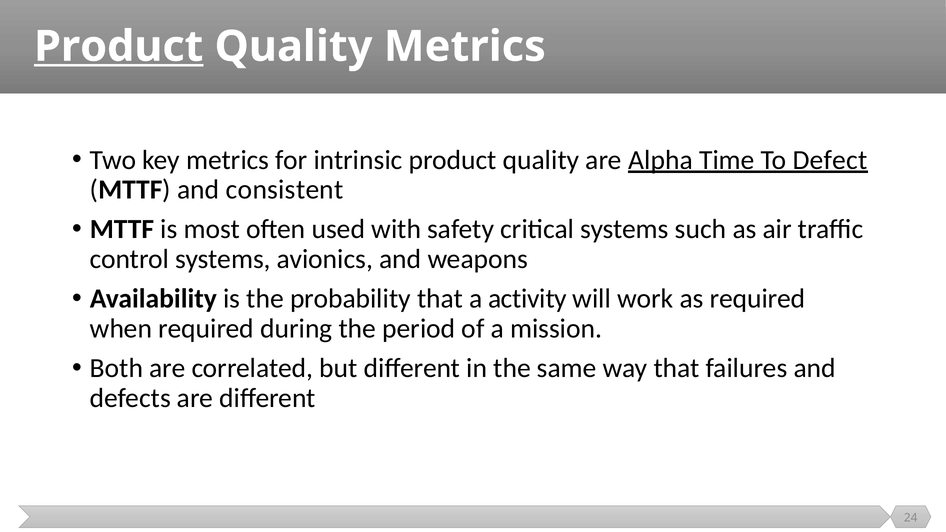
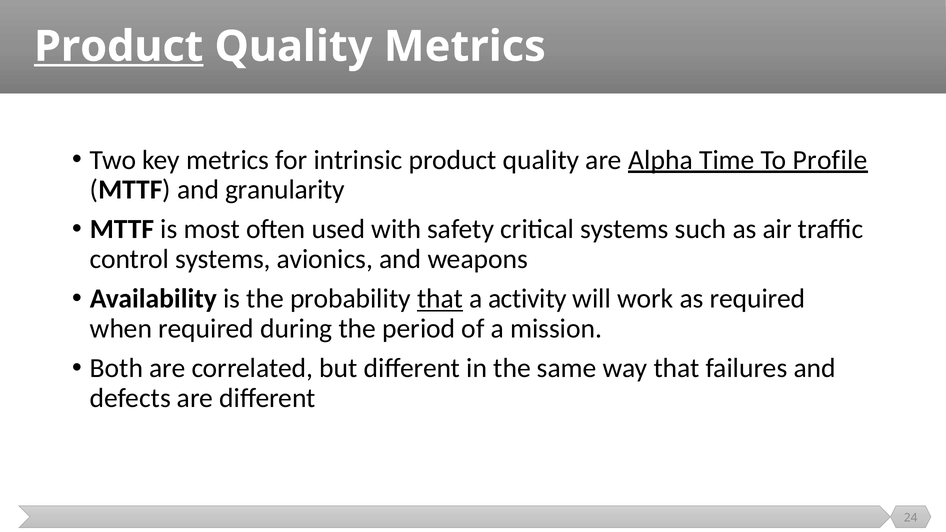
Defect: Defect -> Profile (830, 160)
consistent: consistent -> granularity (285, 190)
that underline: none -> present (440, 299)
